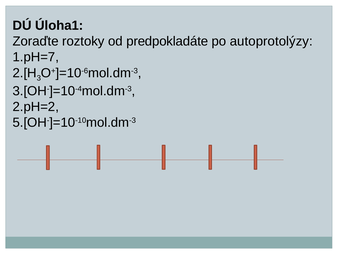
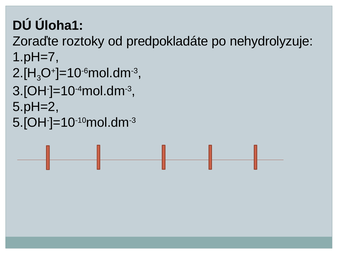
autoprotolýzy: autoprotolýzy -> nehydrolyzuje (271, 41)
2.pH=2: 2.pH=2 -> 5.pH=2 (36, 107)
